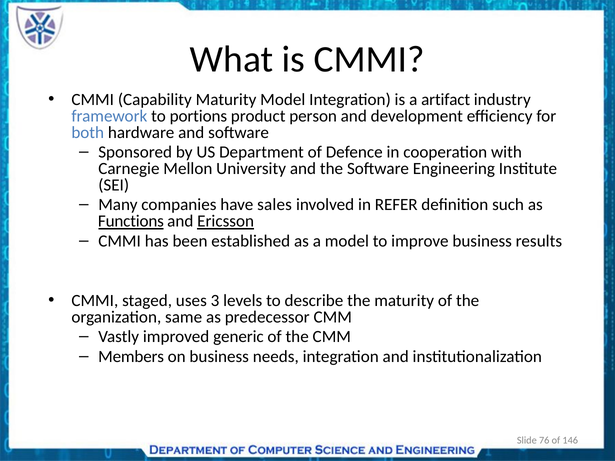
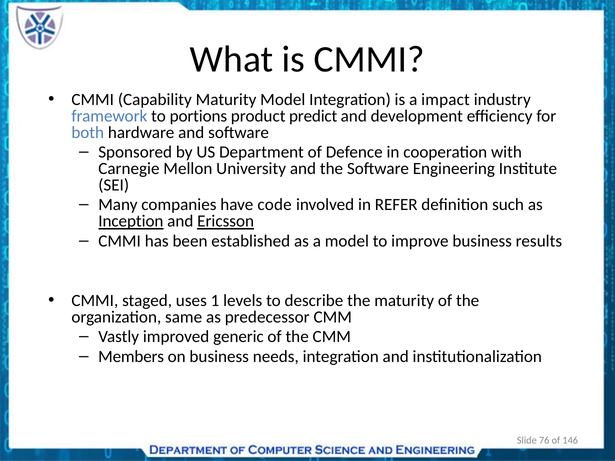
artifact: artifact -> impact (445, 100)
person: person -> predict (313, 116)
sales: sales -> code (275, 205)
Functions: Functions -> Inception (131, 221)
3: 3 -> 1 (215, 301)
